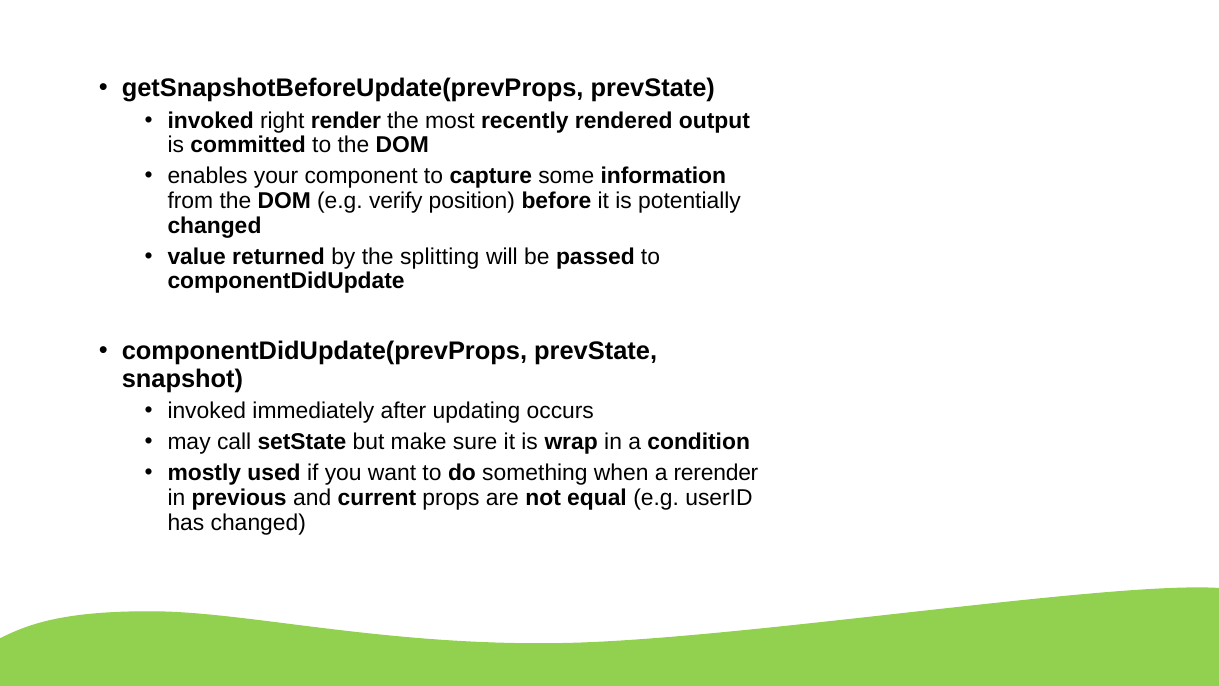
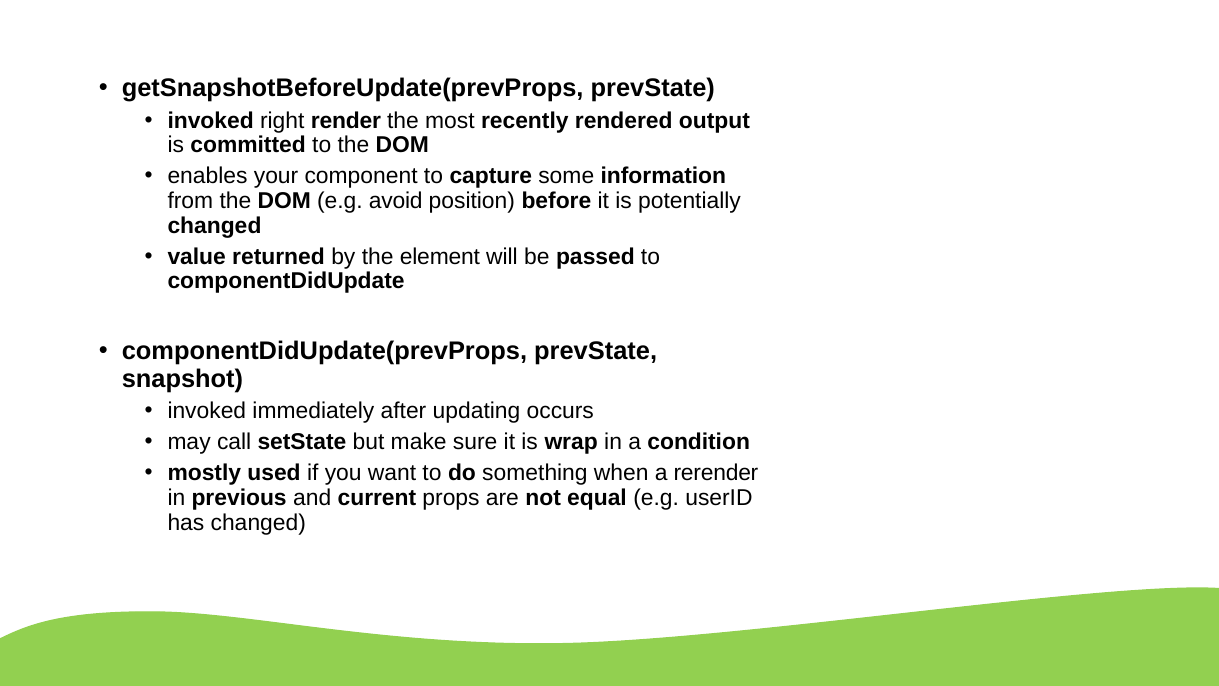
verify: verify -> avoid (396, 201)
splitting: splitting -> element (440, 257)
